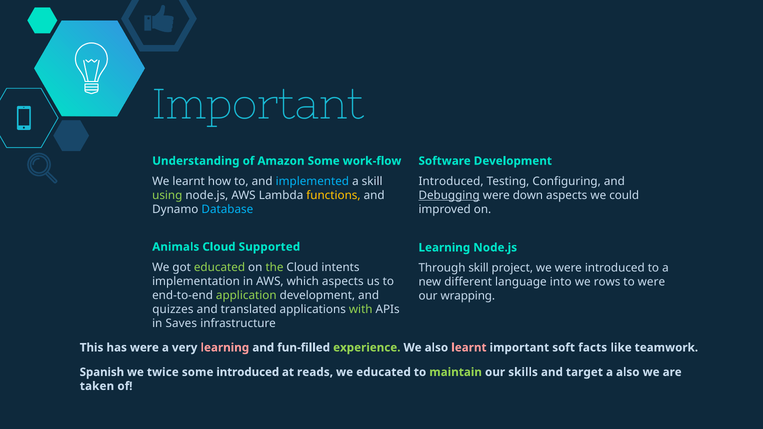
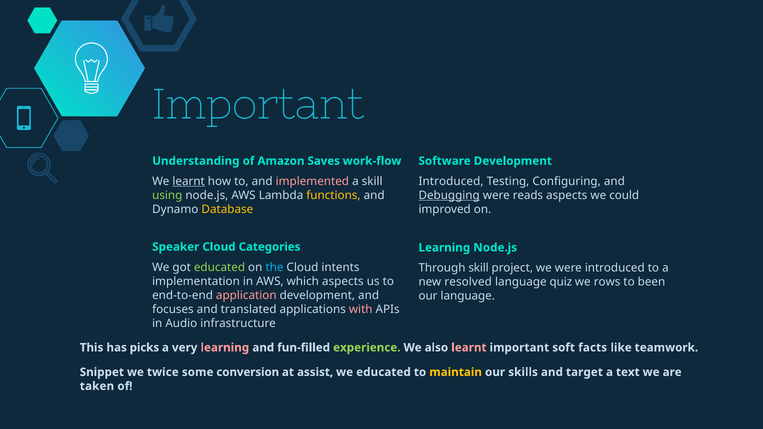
Amazon Some: Some -> Saves (324, 161)
learnt underline: none -> present (189, 181)
implemented colour: light blue -> pink (312, 181)
down: down -> reads (528, 195)
Database colour: light blue -> yellow (227, 209)
Animals: Animals -> Speaker (176, 247)
Supported: Supported -> Categories (270, 247)
the colour: light green -> light blue (275, 267)
different: different -> resolved (468, 282)
into: into -> quiz (561, 282)
to were: were -> been (651, 282)
application colour: light green -> pink (246, 295)
our wrapping: wrapping -> language (468, 296)
quizzes: quizzes -> focuses (173, 309)
with colour: light green -> pink (361, 309)
Saves: Saves -> Audio (181, 323)
has were: were -> picks (144, 348)
Spanish: Spanish -> Snippet (102, 372)
some introduced: introduced -> conversion (248, 372)
reads: reads -> assist (315, 372)
maintain colour: light green -> yellow (456, 372)
a also: also -> text (628, 372)
